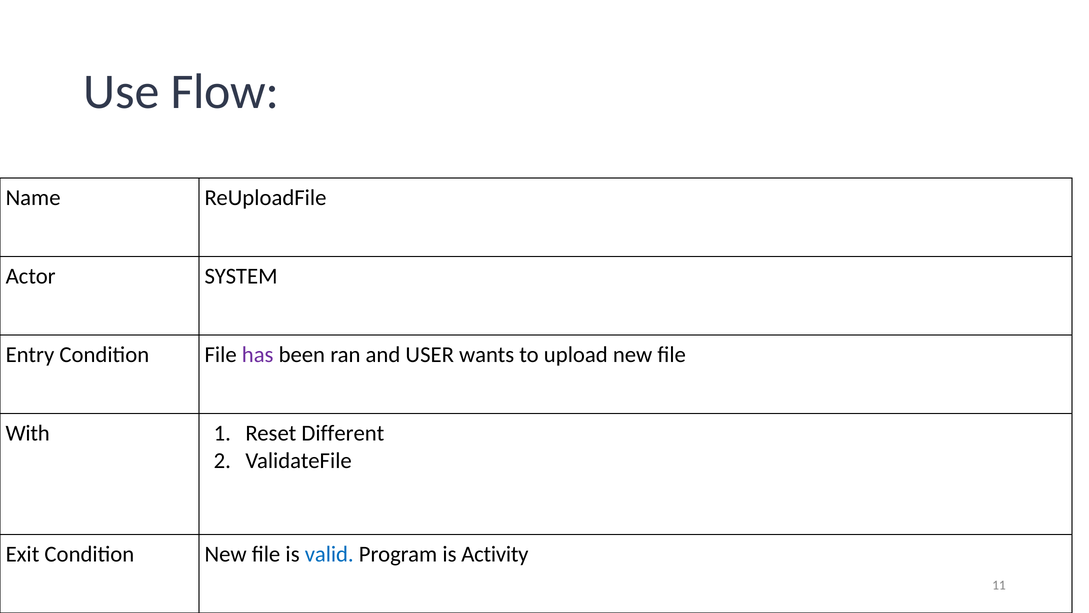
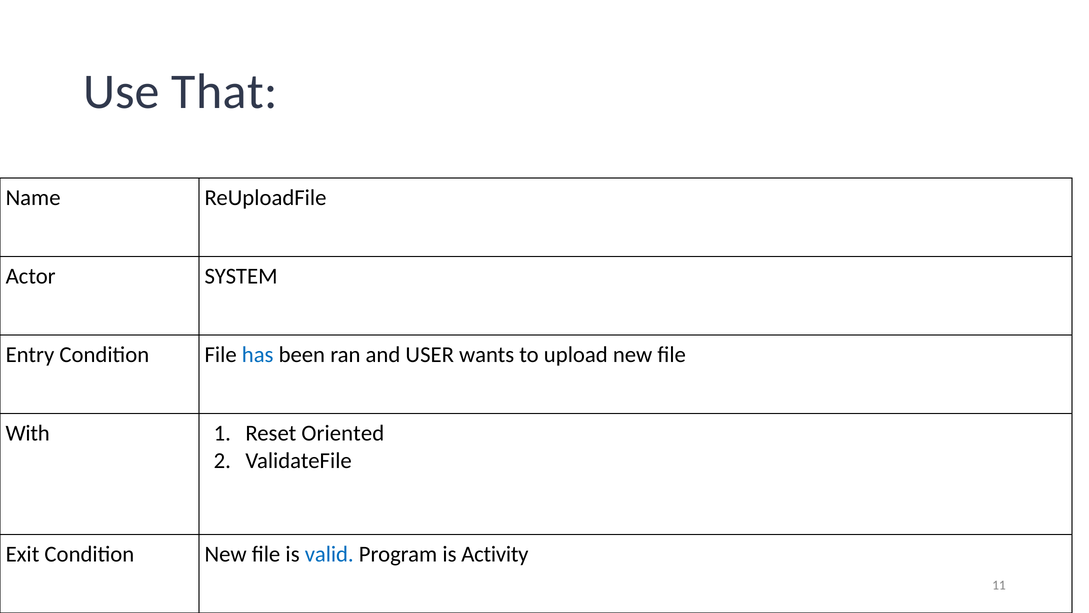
Flow: Flow -> That (224, 92)
has colour: purple -> blue (258, 354)
Different: Different -> Oriented (343, 433)
